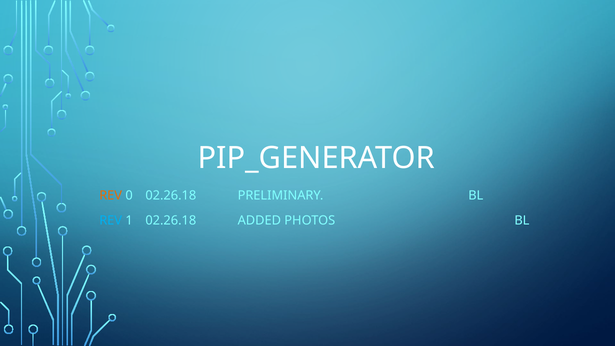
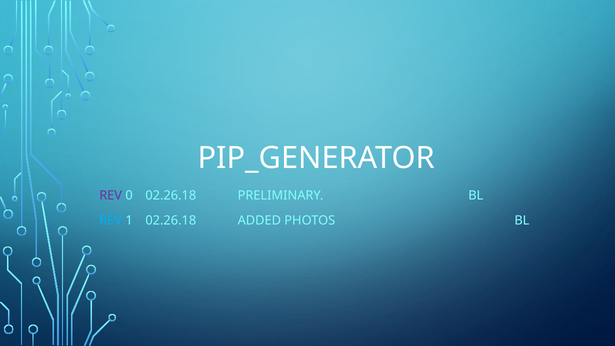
REV colour: orange -> purple (111, 196)
